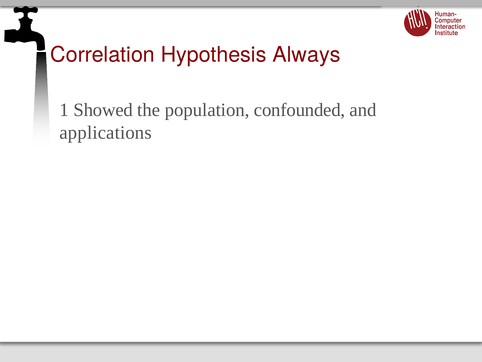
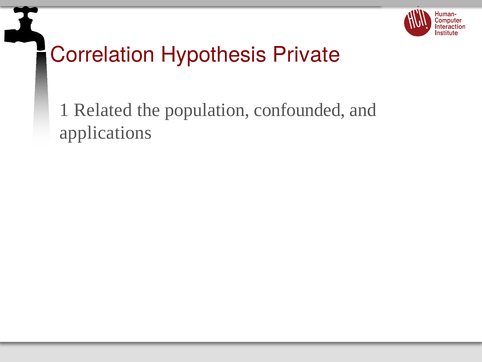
Always: Always -> Private (306, 55)
Showed: Showed -> Related (103, 110)
